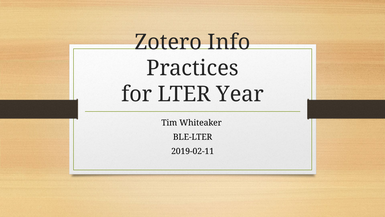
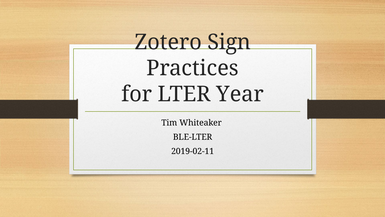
Info: Info -> Sign (229, 42)
